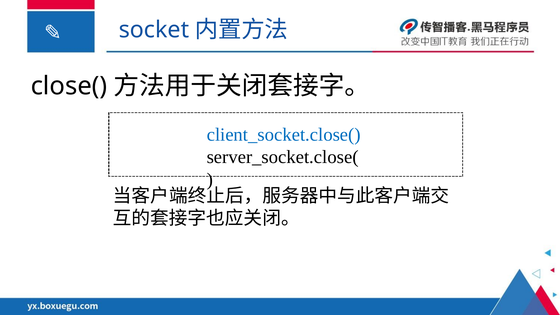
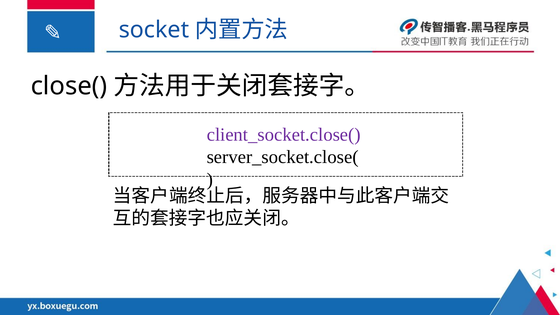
client_socket.close( colour: blue -> purple (284, 135)
